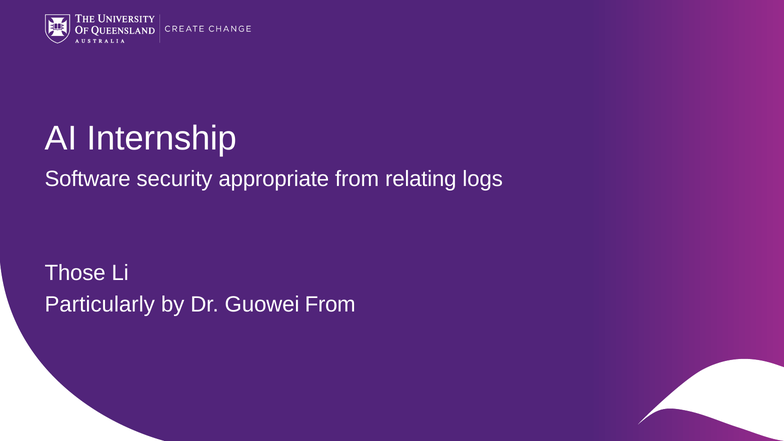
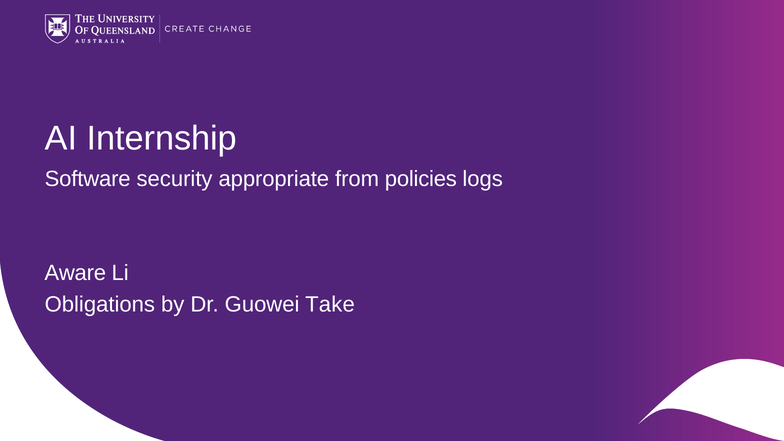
relating: relating -> policies (421, 179)
Those: Those -> Aware (75, 273)
Particularly: Particularly -> Obligations (100, 304)
Guowei From: From -> Take (330, 304)
